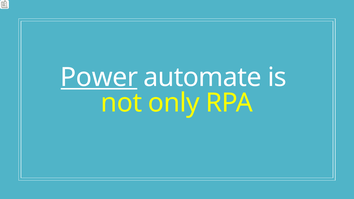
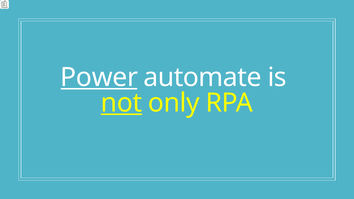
not underline: none -> present (122, 103)
